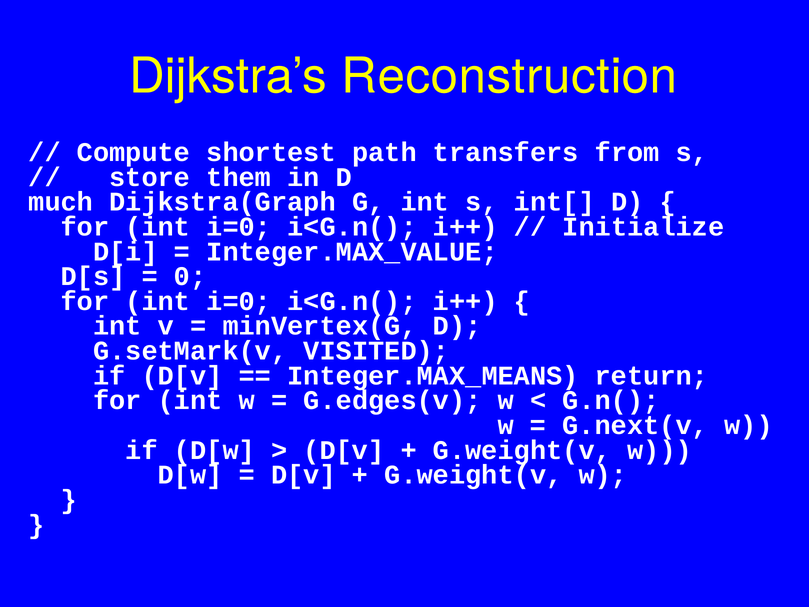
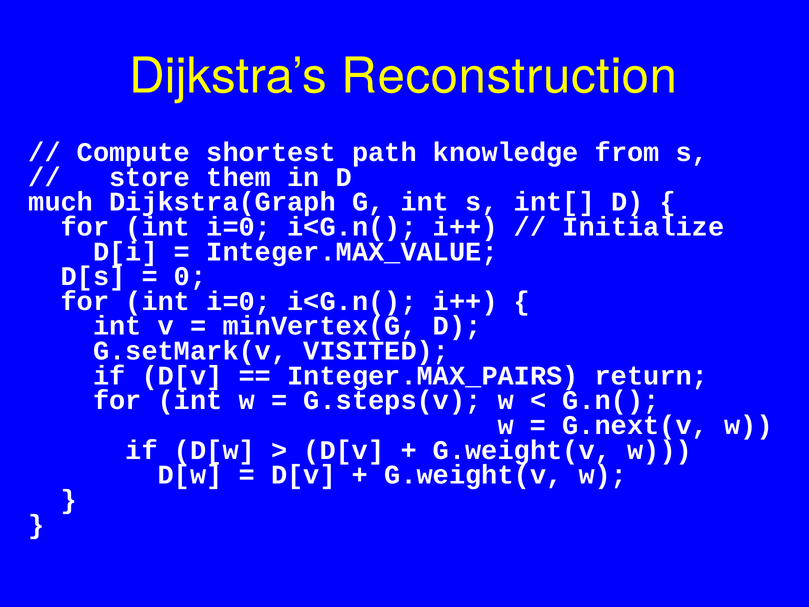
transfers: transfers -> knowledge (506, 152)
Integer.MAX_MEANS: Integer.MAX_MEANS -> Integer.MAX_PAIRS (433, 376)
G.edges(v: G.edges(v -> G.steps(v (392, 400)
